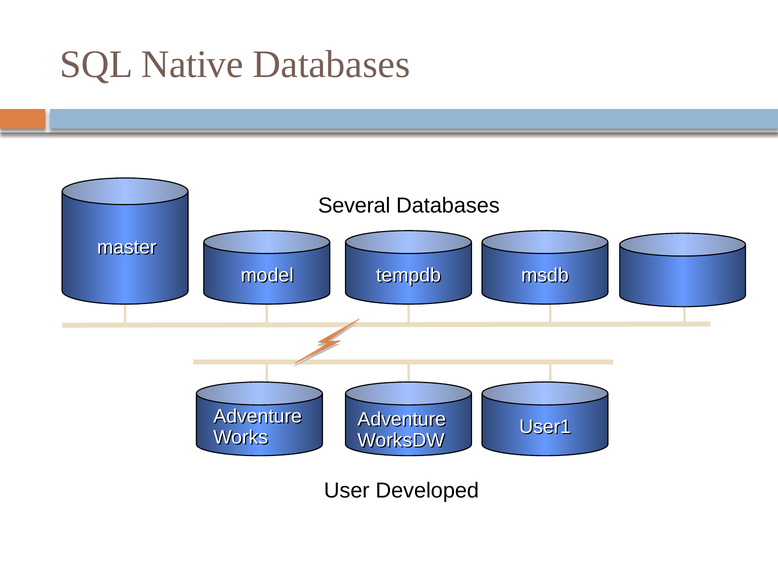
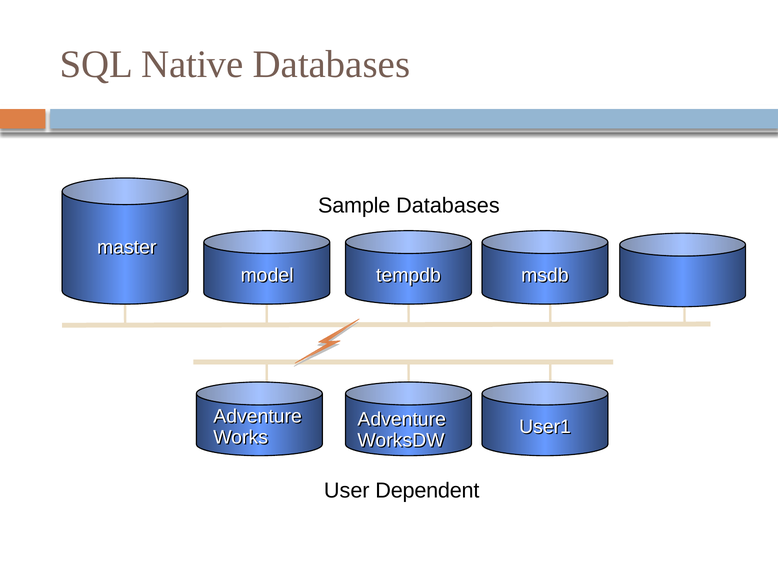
Several: Several -> Sample (354, 206)
Developed: Developed -> Dependent (427, 490)
